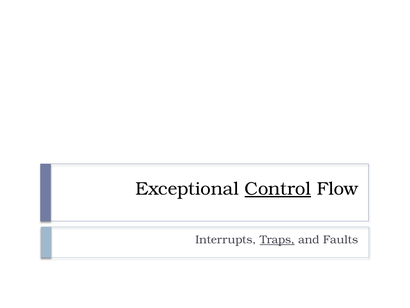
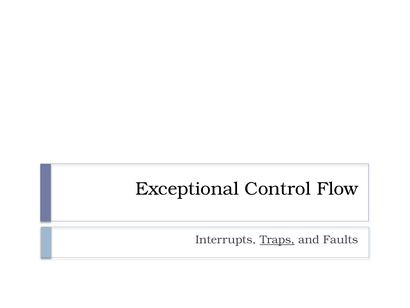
Control underline: present -> none (278, 188)
